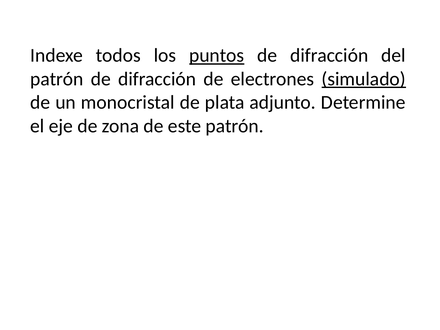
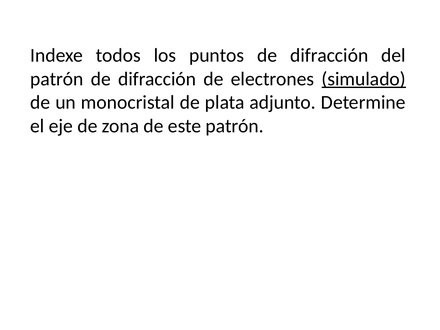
puntos underline: present -> none (217, 56)
